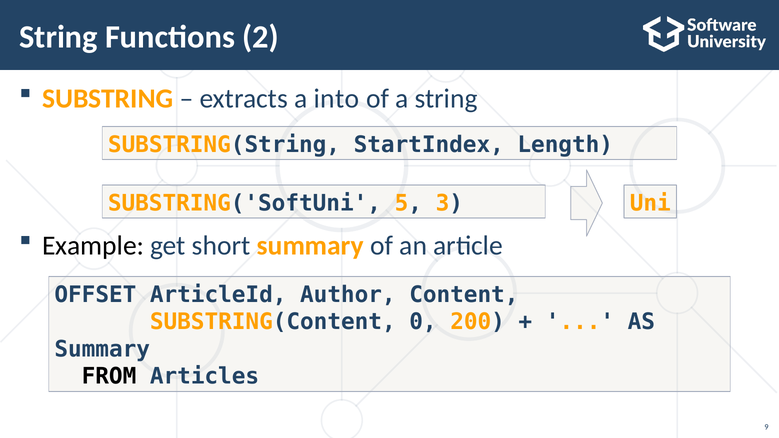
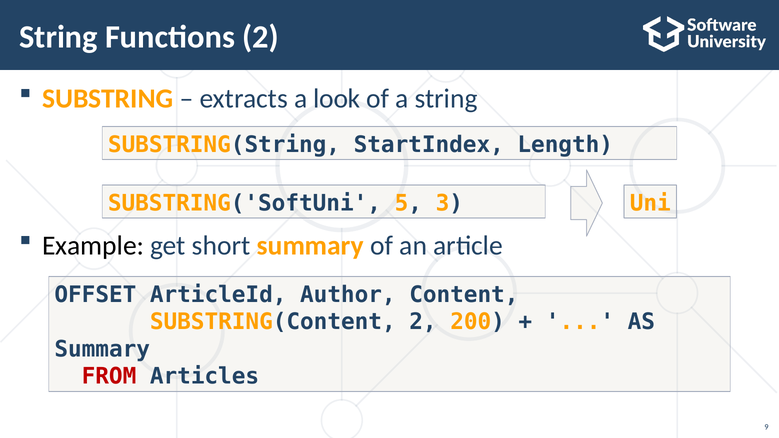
into: into -> look (337, 99)
SUBSTRING(Content 0: 0 -> 2 (423, 322)
FROM colour: black -> red (109, 377)
